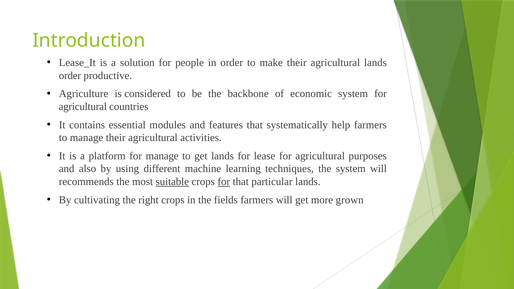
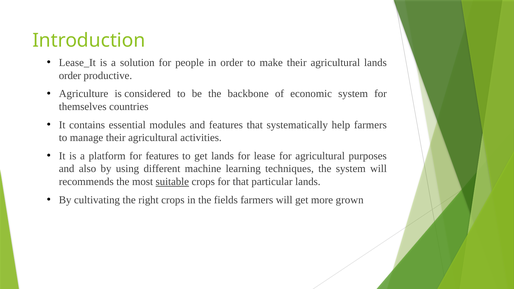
agricultural: agricultural -> themselves (83, 107)
for manage: manage -> features (162, 156)
for underline: present -> none (224, 182)
